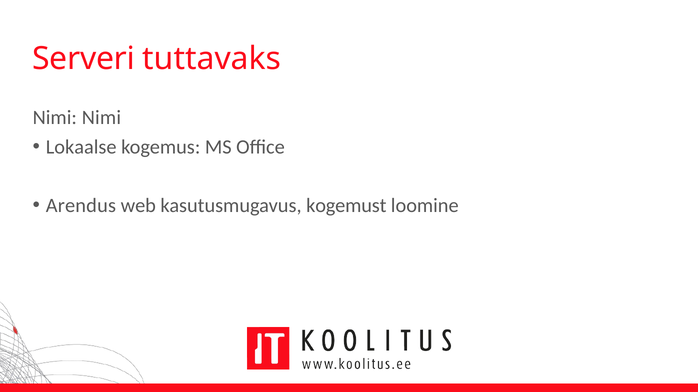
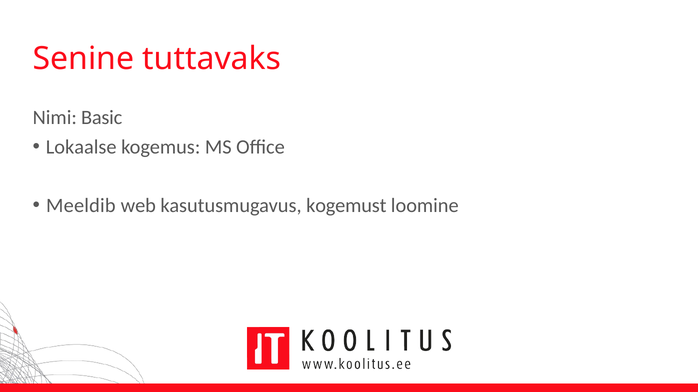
Serveri: Serveri -> Senine (83, 59)
Nimi Nimi: Nimi -> Basic (102, 118)
Arendus: Arendus -> Meeldib (81, 206)
